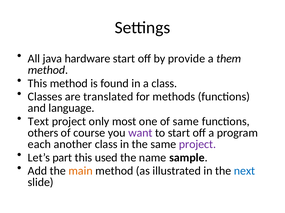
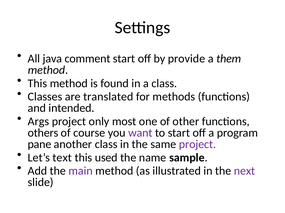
hardware: hardware -> comment (88, 59)
language: language -> intended (72, 108)
Text: Text -> Args (39, 122)
of same: same -> other (186, 122)
each: each -> pane (39, 145)
part: part -> text (62, 158)
main colour: orange -> purple (81, 171)
next colour: blue -> purple (245, 171)
